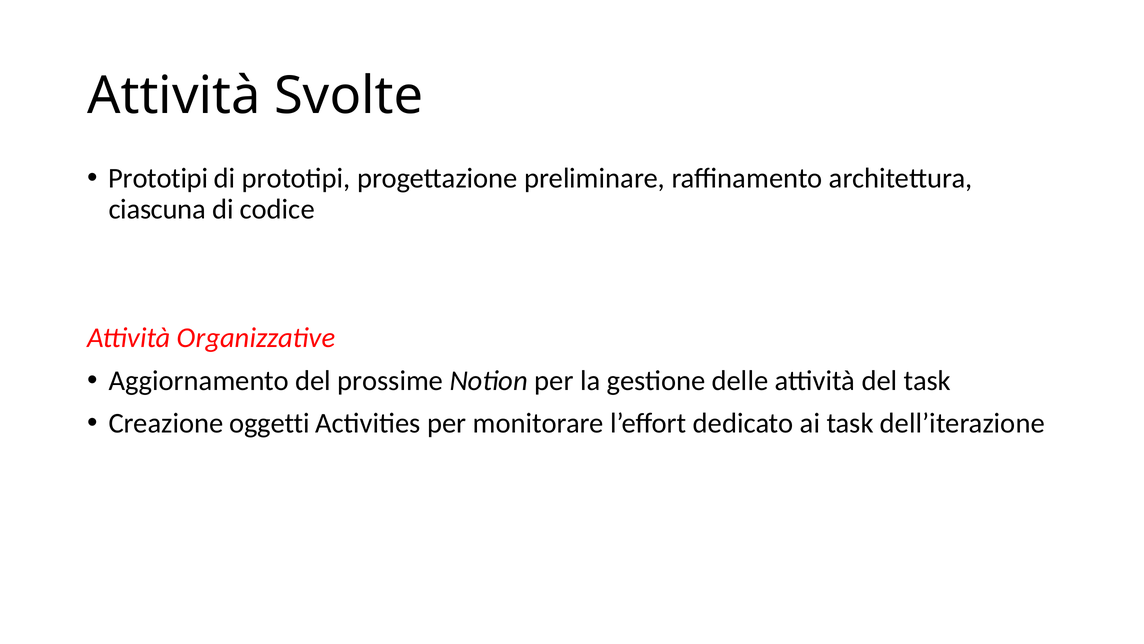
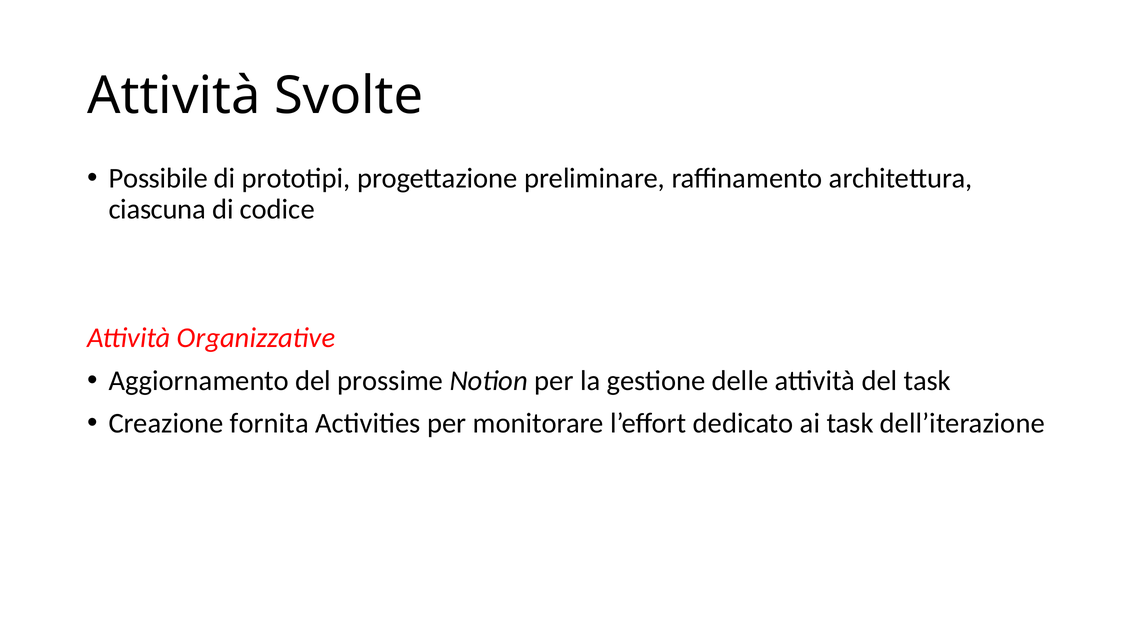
Prototipi: Prototipi -> Possibile (158, 178)
oggetti: oggetti -> fornita (269, 423)
